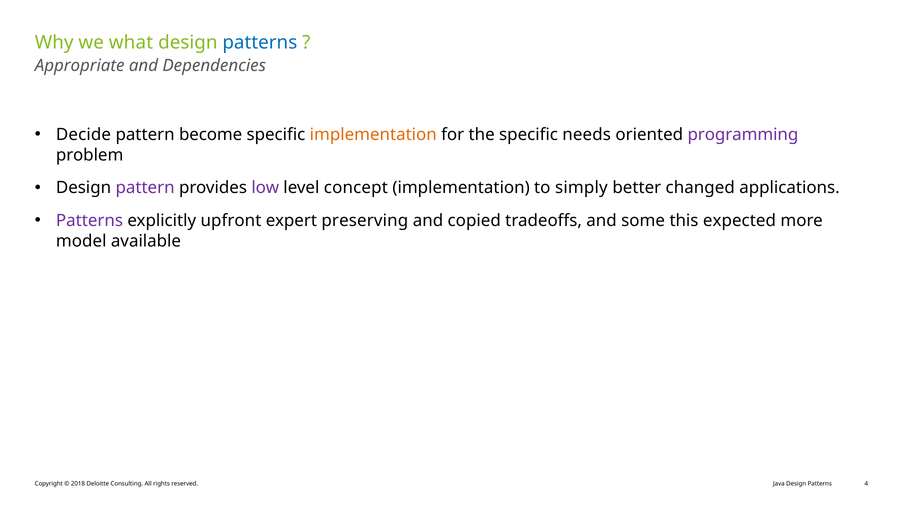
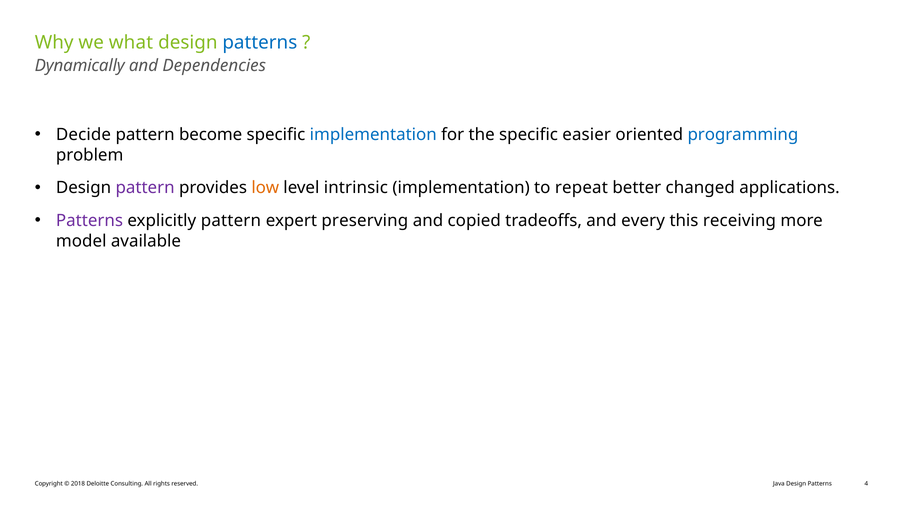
Appropriate: Appropriate -> Dynamically (80, 66)
implementation colour: orange -> blue (373, 135)
needs: needs -> easier (587, 135)
programming colour: purple -> blue (743, 135)
low colour: purple -> orange (265, 188)
concept: concept -> intrinsic (356, 188)
simply: simply -> repeat (581, 188)
explicitly upfront: upfront -> pattern (231, 221)
some: some -> every (643, 221)
expected: expected -> receiving (739, 221)
